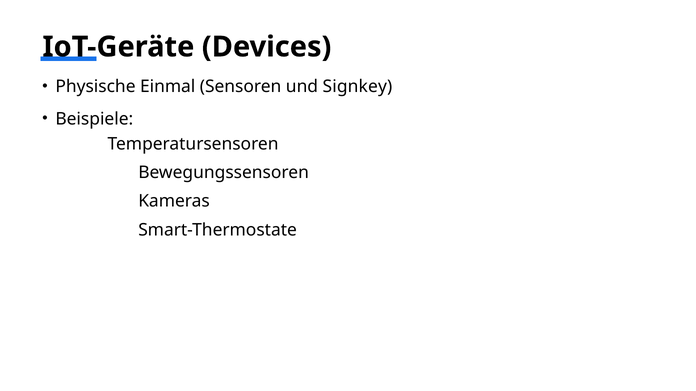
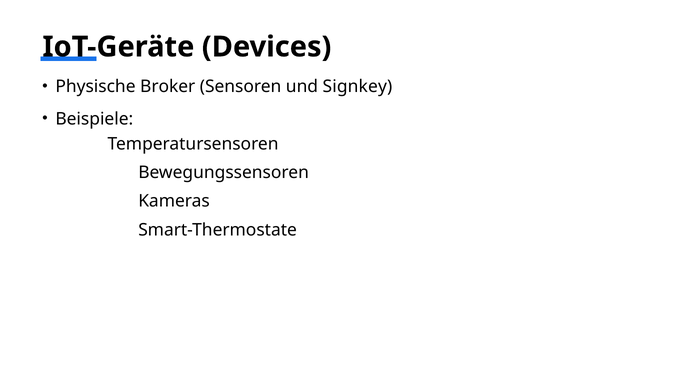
Einmal: Einmal -> Broker (168, 87)
